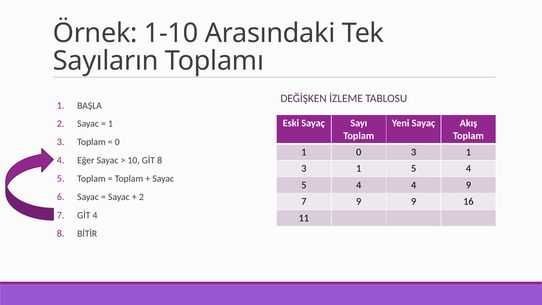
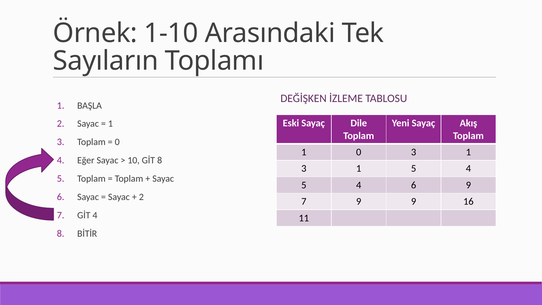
Sayı: Sayı -> Dile (359, 123)
4 4: 4 -> 6 (414, 185)
